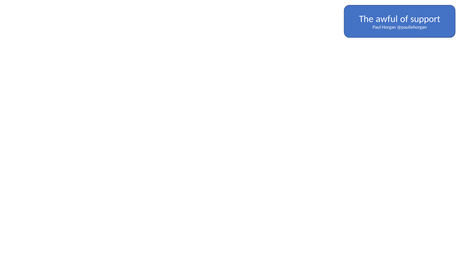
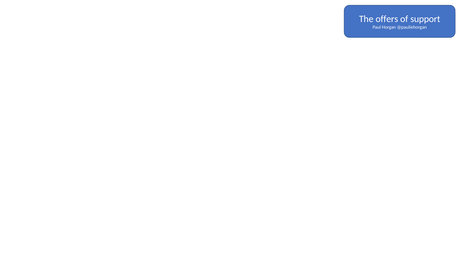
awful: awful -> offers (387, 19)
